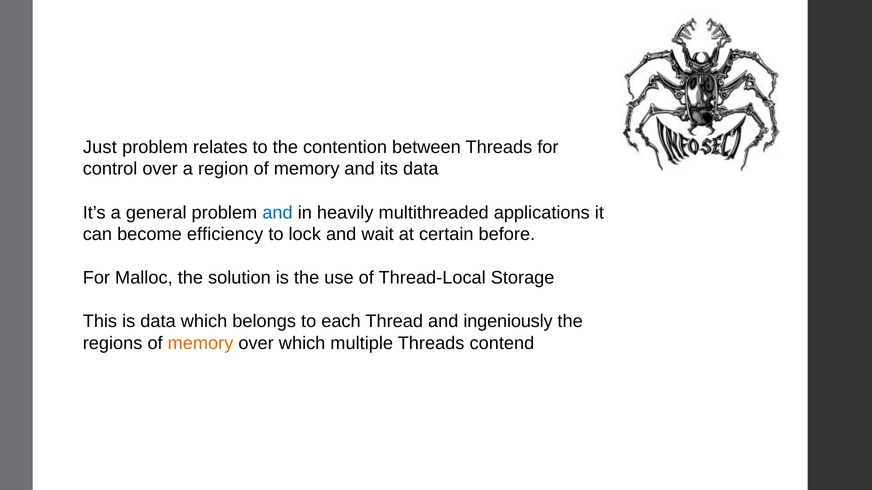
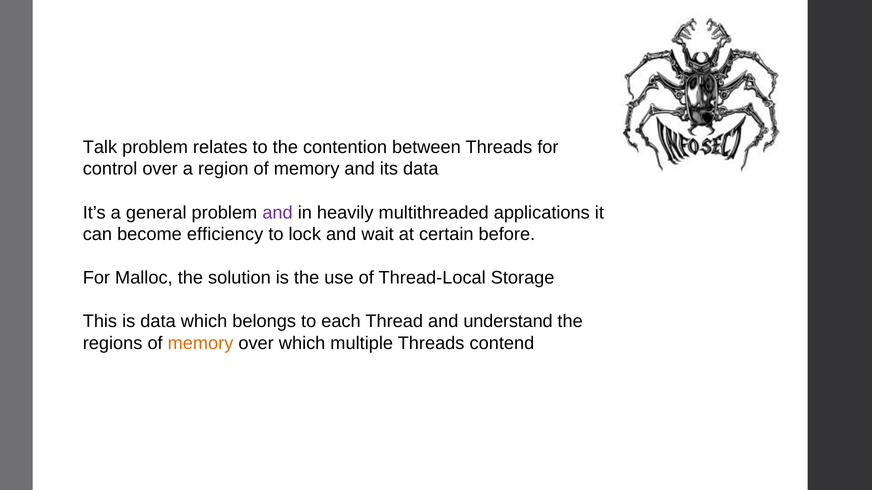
Just: Just -> Talk (100, 147)
and colour: blue -> purple (278, 213)
ingeniously: ingeniously -> understand (508, 322)
